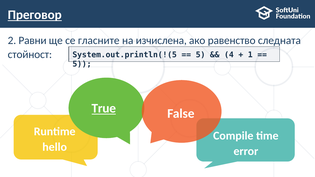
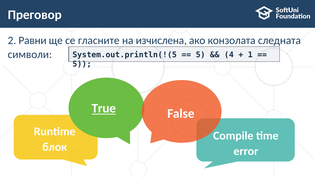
Преговор underline: present -> none (35, 15)
равенство: равенство -> конзолата (232, 41)
стойност: стойност -> символи (30, 55)
hello: hello -> блок (55, 147)
